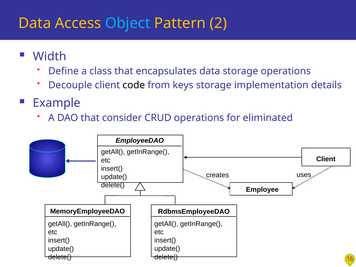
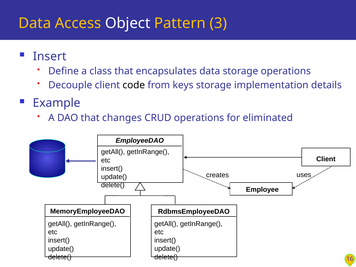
Object colour: light blue -> white (128, 23)
2: 2 -> 3 (218, 23)
Width: Width -> Insert (50, 56)
consider: consider -> changes (122, 118)
